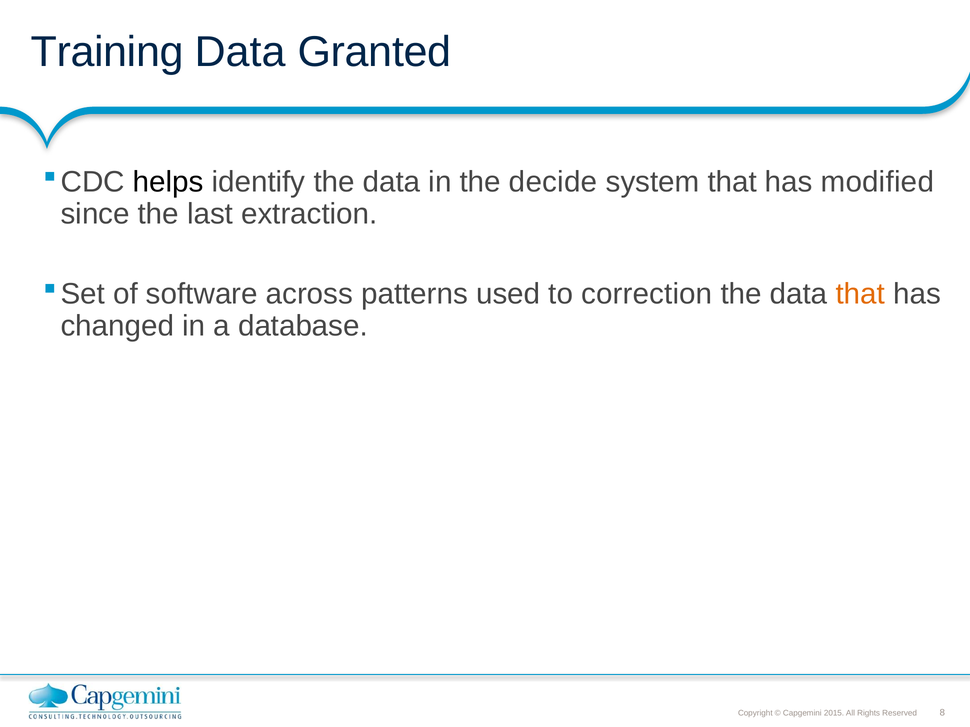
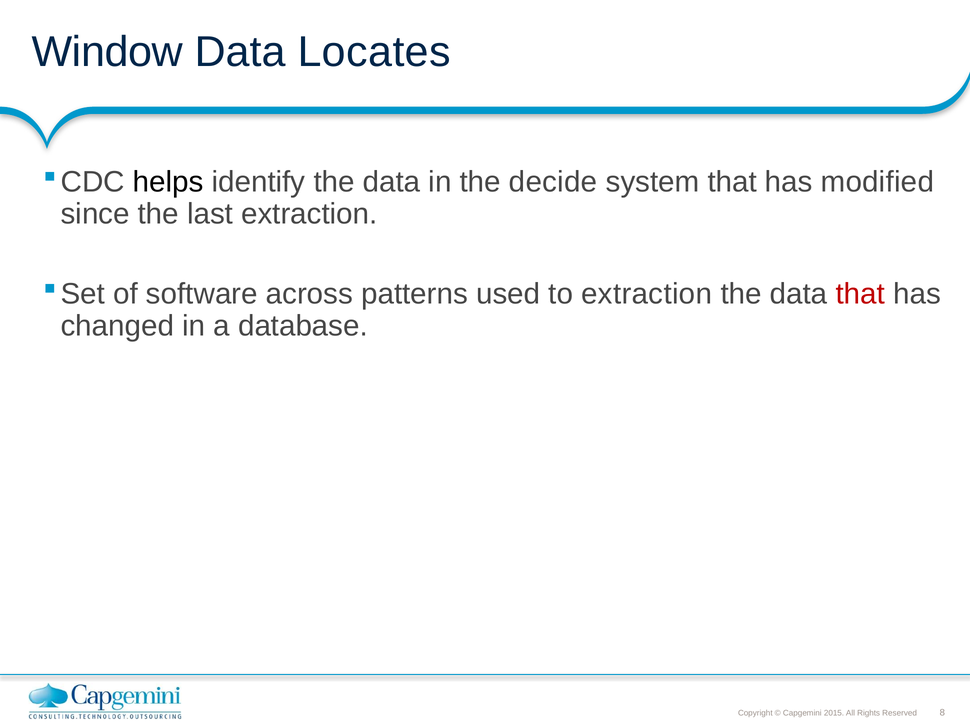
Training: Training -> Window (107, 52)
Granted: Granted -> Locates (374, 52)
to correction: correction -> extraction (647, 294)
that colour: orange -> red (860, 294)
